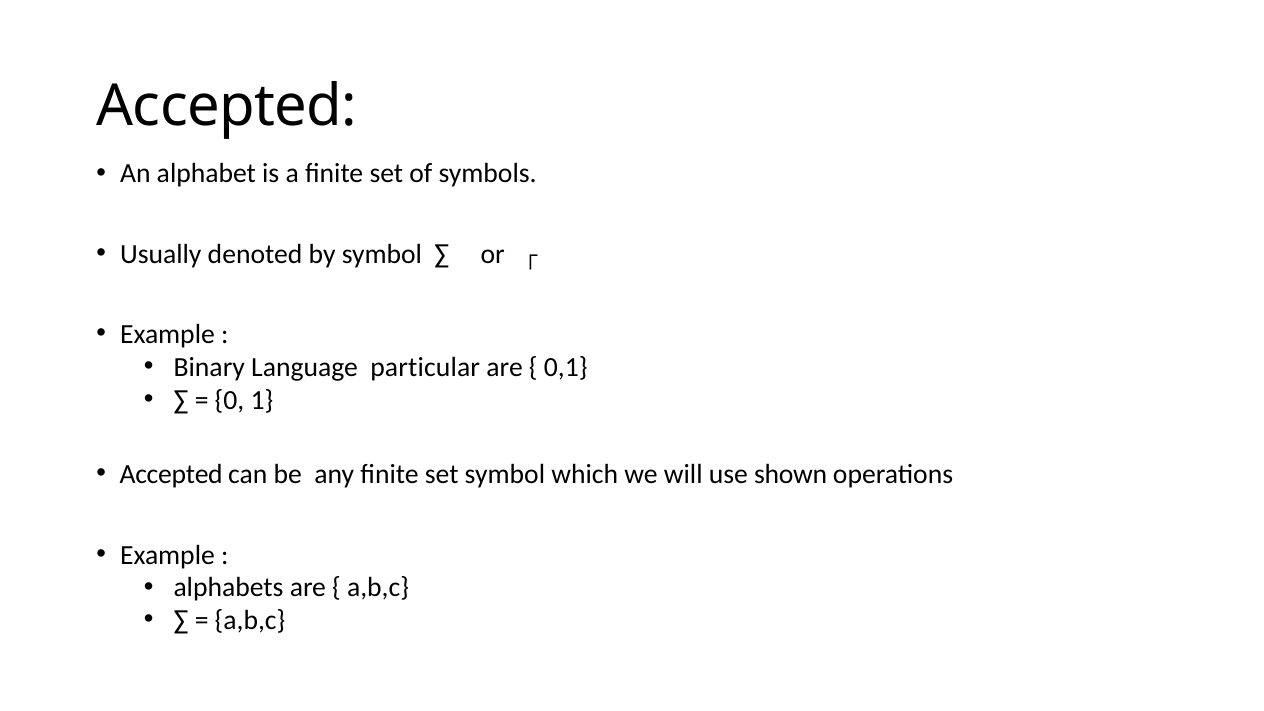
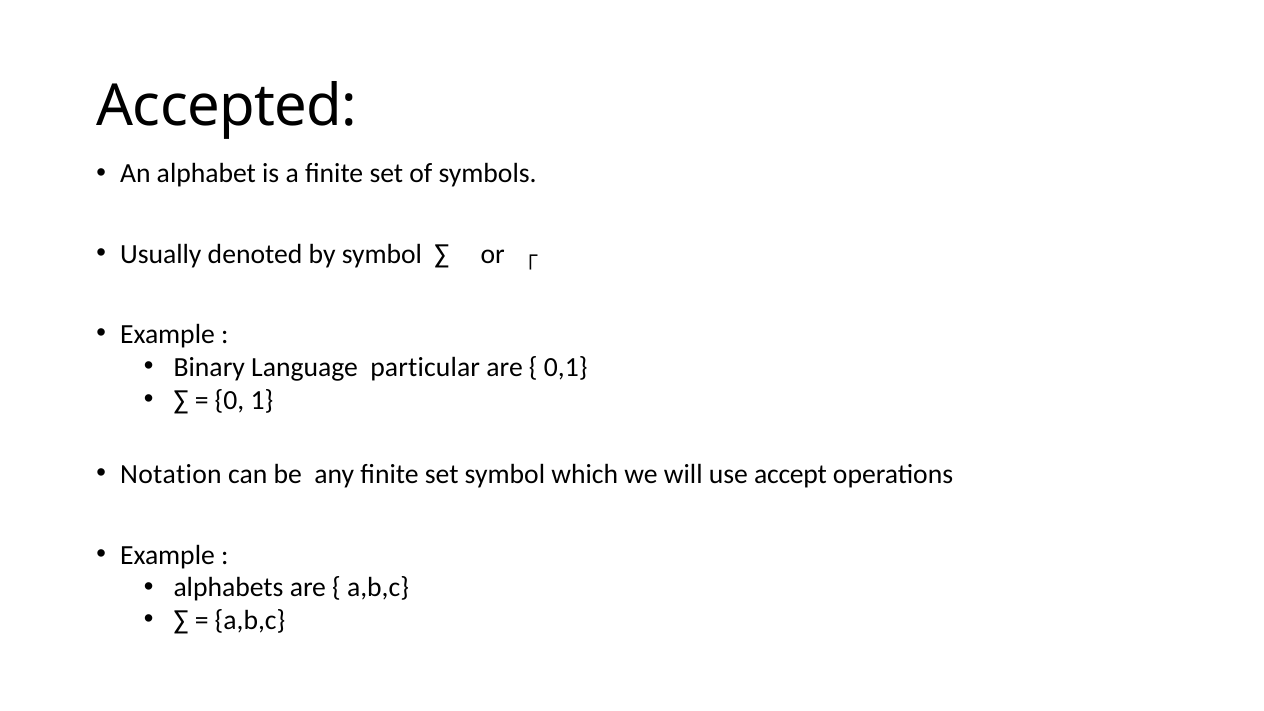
Accepted: Accepted -> Notation (171, 475)
shown: shown -> accept (791, 475)
